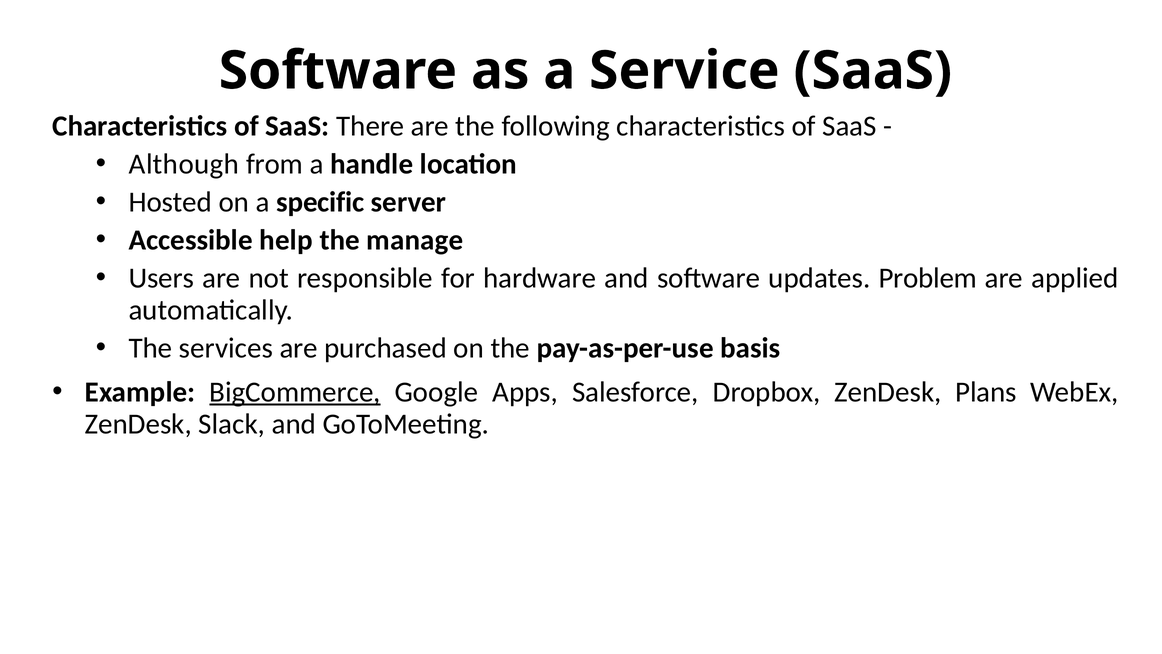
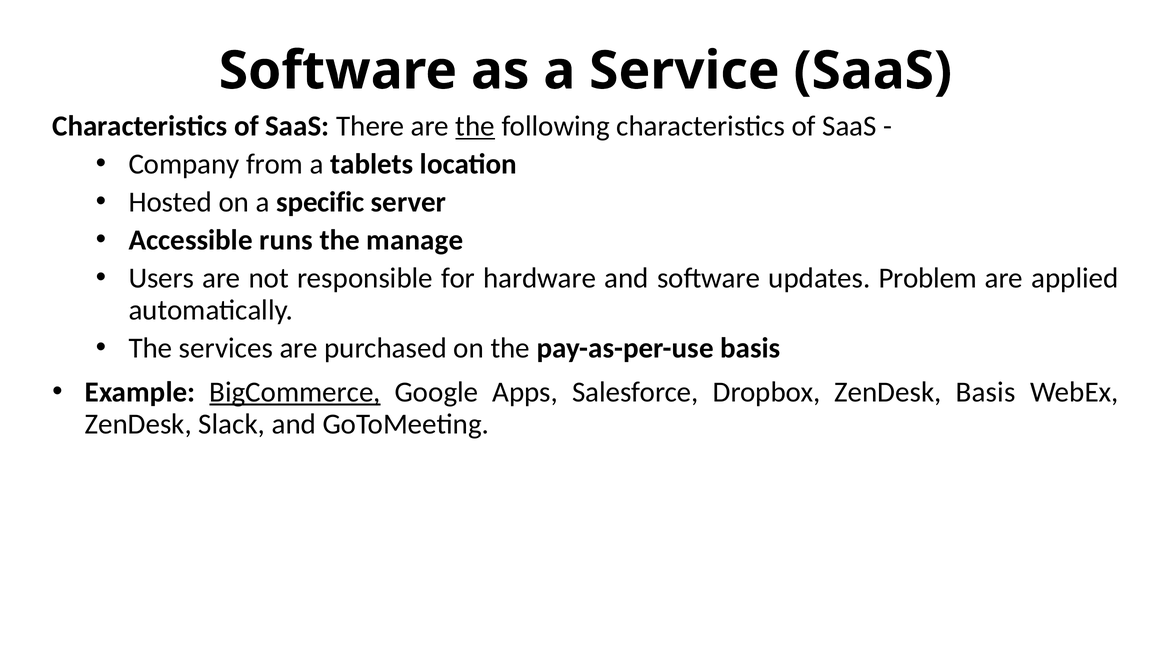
the underline: none -> present (475, 126)
Although: Although -> Company (184, 164)
handle: handle -> tablets (372, 164)
help: help -> runs (286, 240)
ZenDesk Plans: Plans -> Basis (986, 392)
